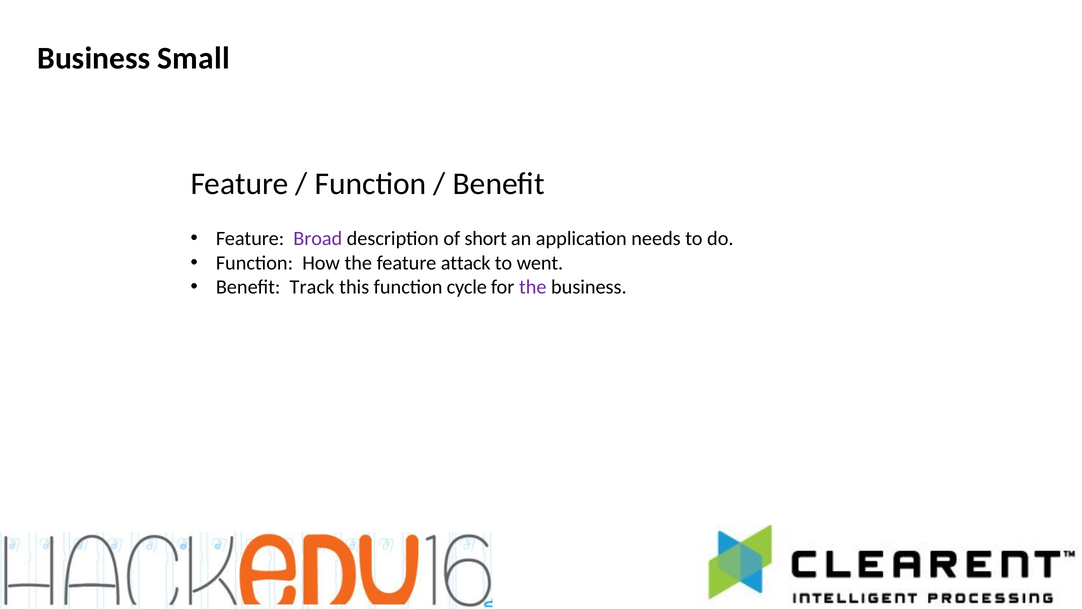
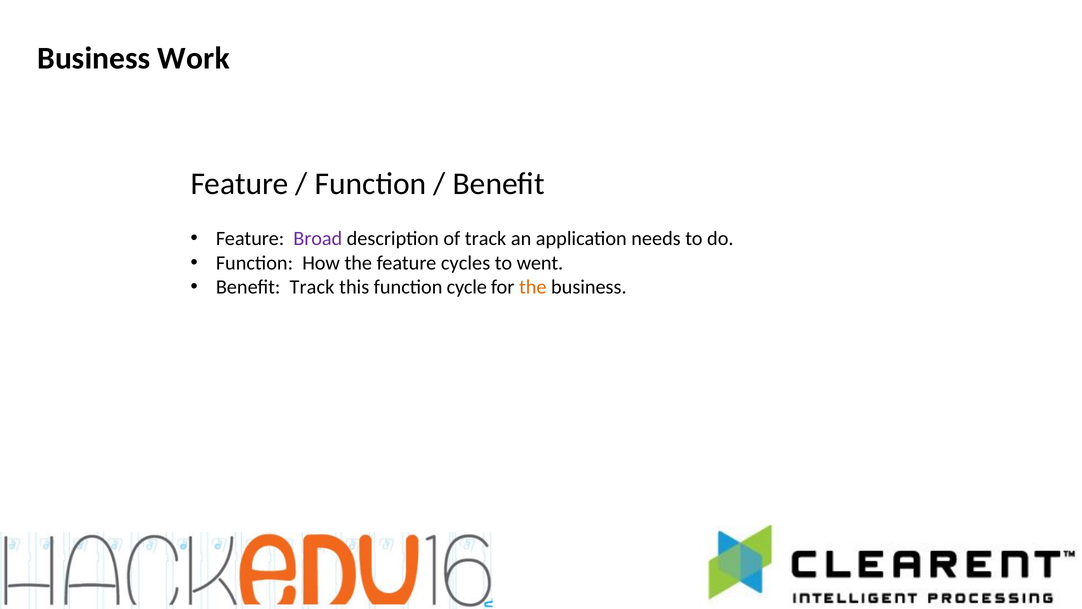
Small: Small -> Work (194, 58)
of short: short -> track (486, 238)
attack: attack -> cycles (466, 263)
the colour: purple -> orange (533, 287)
